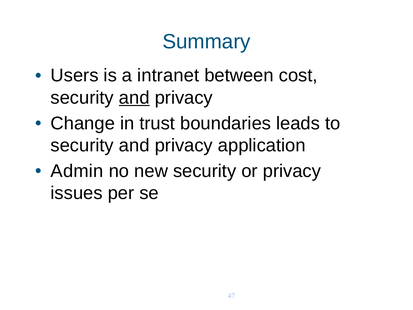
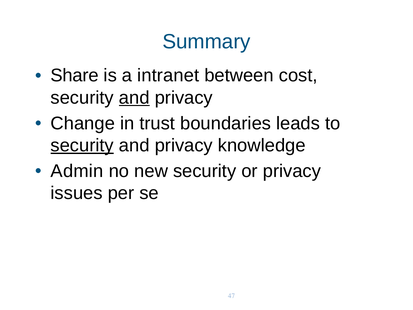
Users: Users -> Share (75, 76)
security underline: none -> present (82, 145)
application: application -> knowledge (262, 145)
